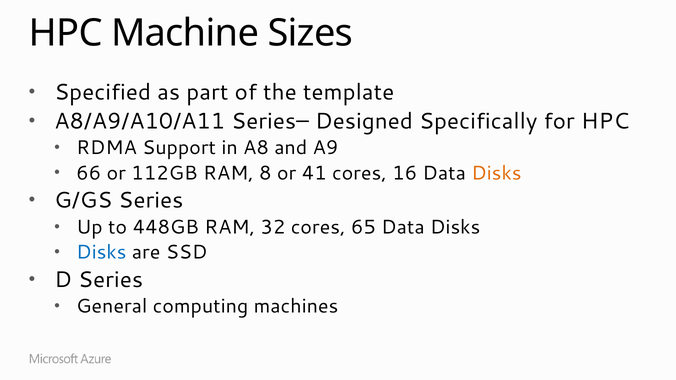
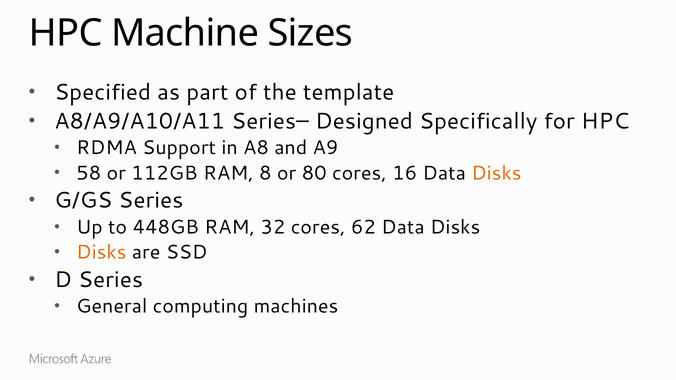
66: 66 -> 58 (89, 173)
41: 41 -> 80 (314, 173)
65: 65 -> 62 (363, 227)
Disks colour: blue -> orange (101, 252)
